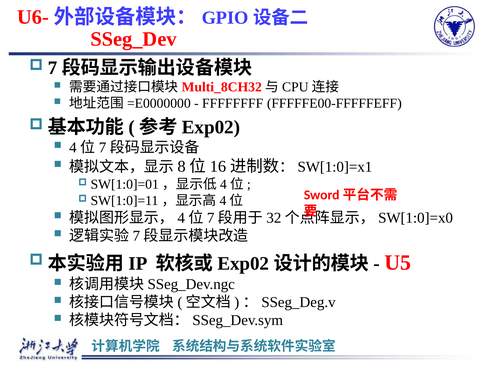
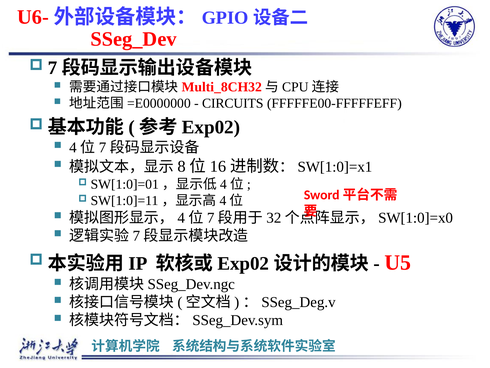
FFFFFFFF: FFFFFFFF -> CIRCUITS (233, 103)
